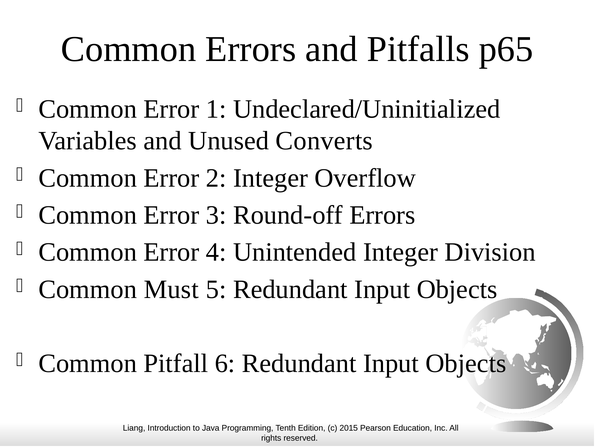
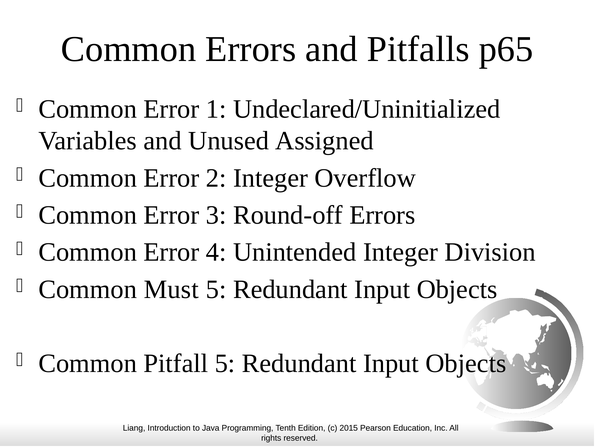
Converts: Converts -> Assigned (324, 141)
Pitfall 6: 6 -> 5 (225, 363)
